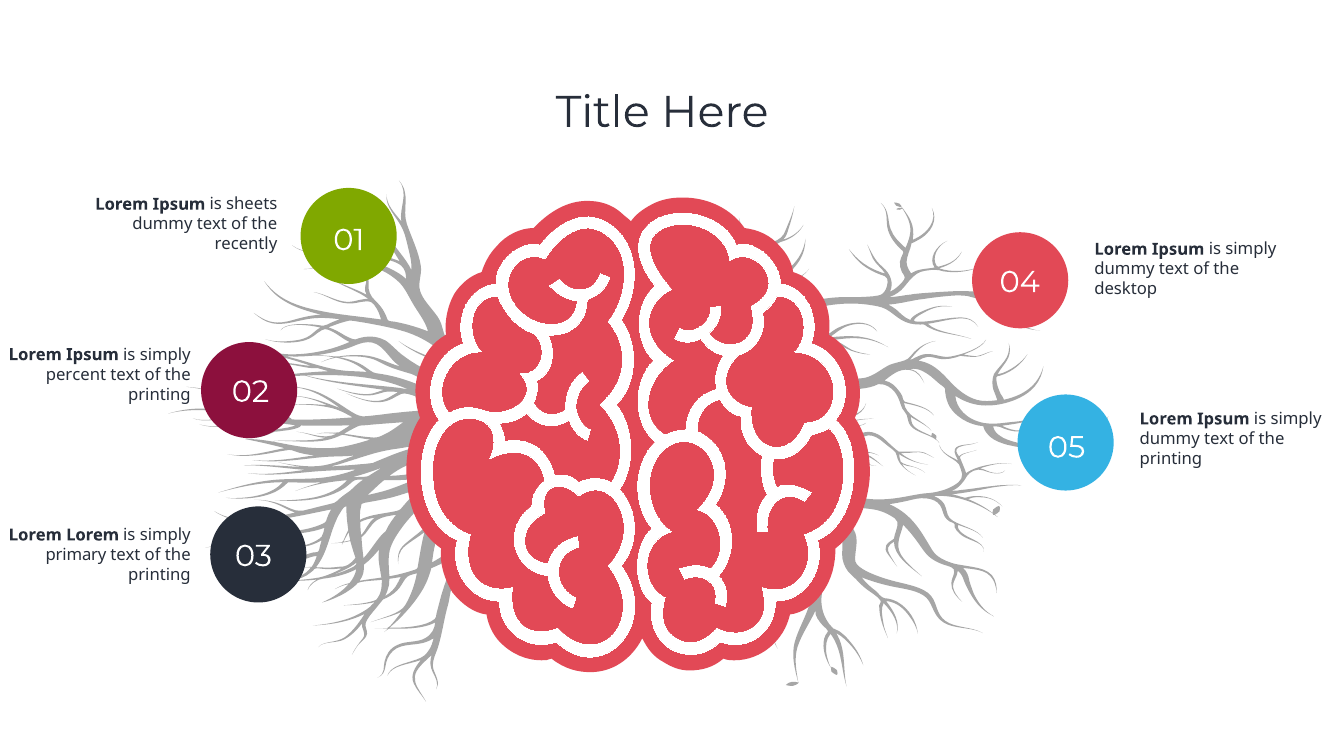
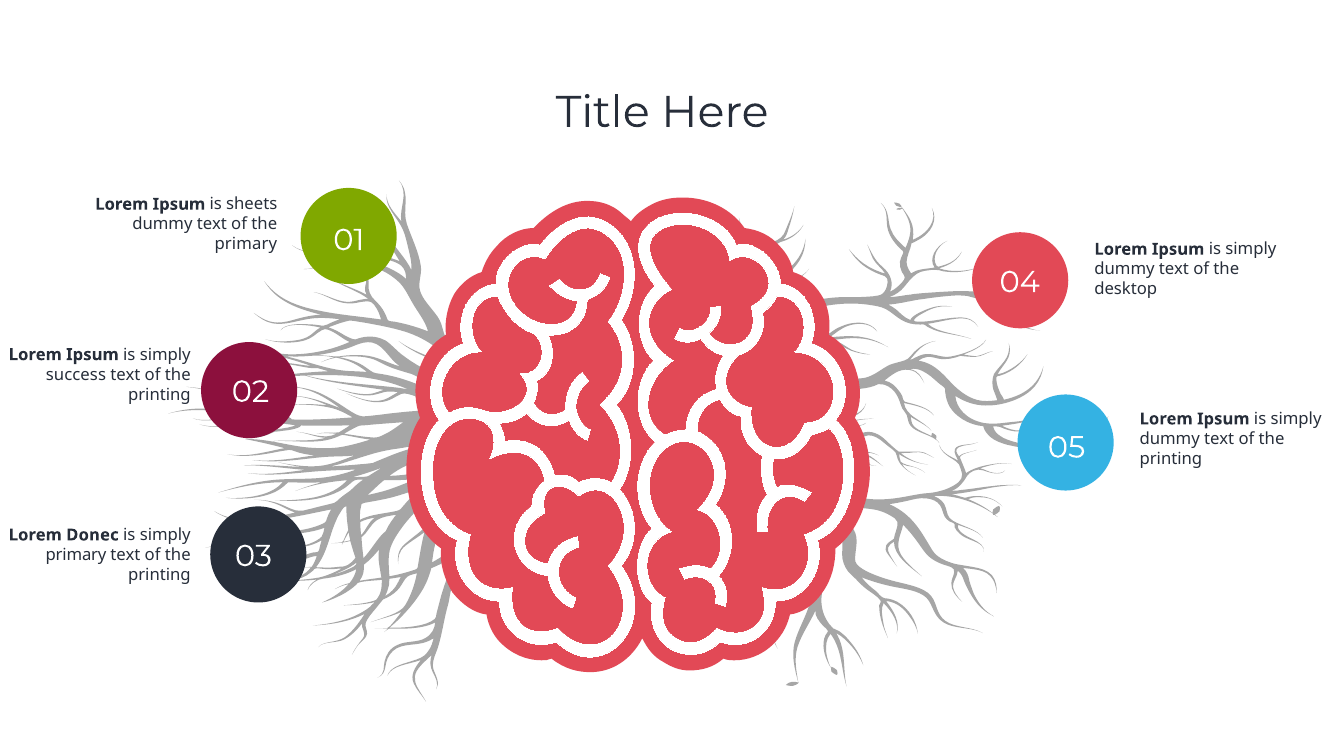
recently: recently -> primary (246, 244)
percent: percent -> success (76, 375)
Lorem Lorem: Lorem -> Donec (92, 535)
